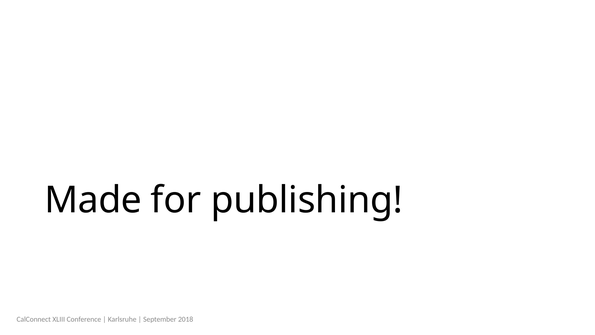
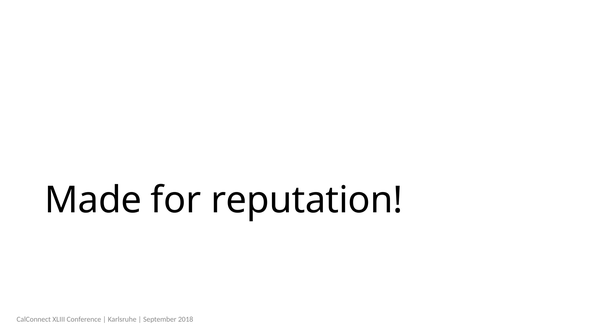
publishing: publishing -> reputation (307, 200)
